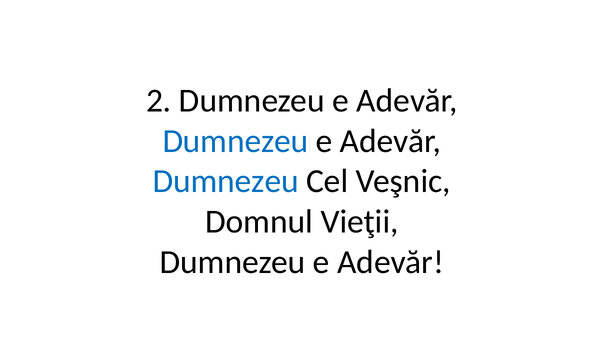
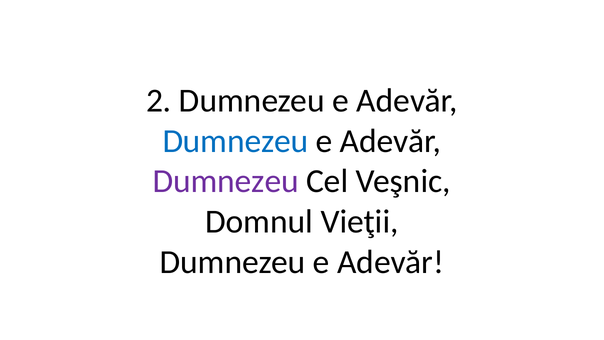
Dumnezeu colour: blue -> purple (226, 181)
